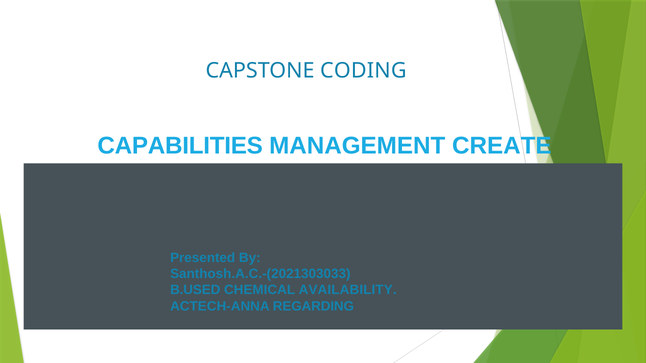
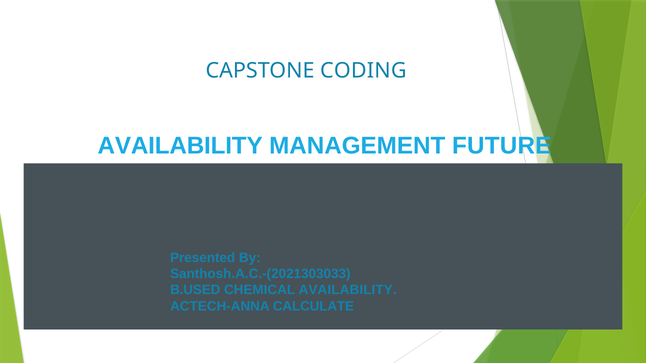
CAPABILITIES: CAPABILITIES -> AVAILABILITY (180, 146)
CREATE: CREATE -> FUTURE (502, 146)
REGARDING: REGARDING -> CALCULATE (313, 306)
